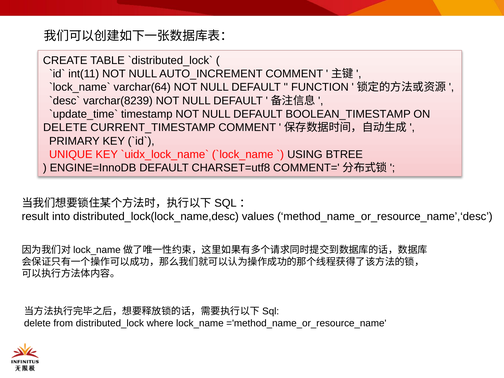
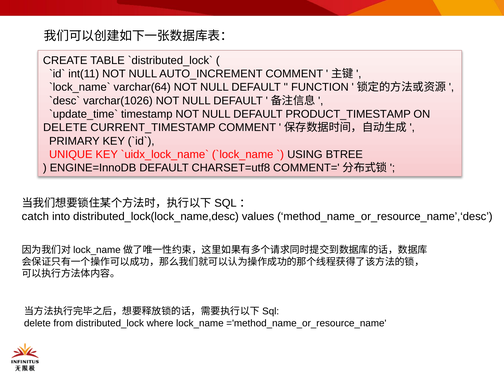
varchar(8239: varchar(8239 -> varchar(1026 (118, 101)
BOOLEAN_TIMESTAMP: BOOLEAN_TIMESTAMP -> PRODUCT_TIMESTAMP (348, 114)
result: result -> catch (35, 217)
